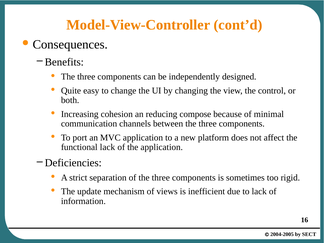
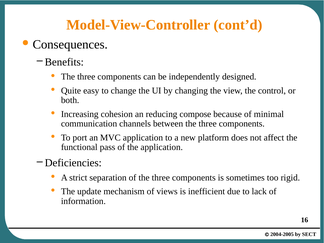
functional lack: lack -> pass (108, 147)
